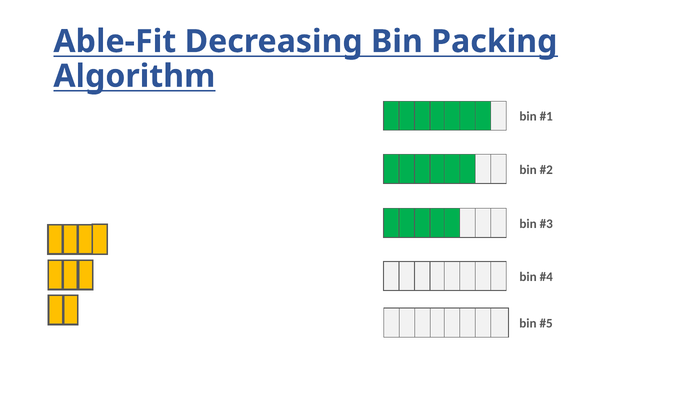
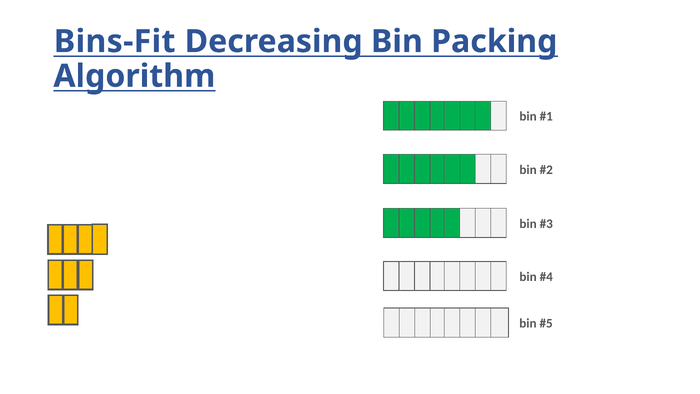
Able-Fit: Able-Fit -> Bins-Fit (115, 41)
